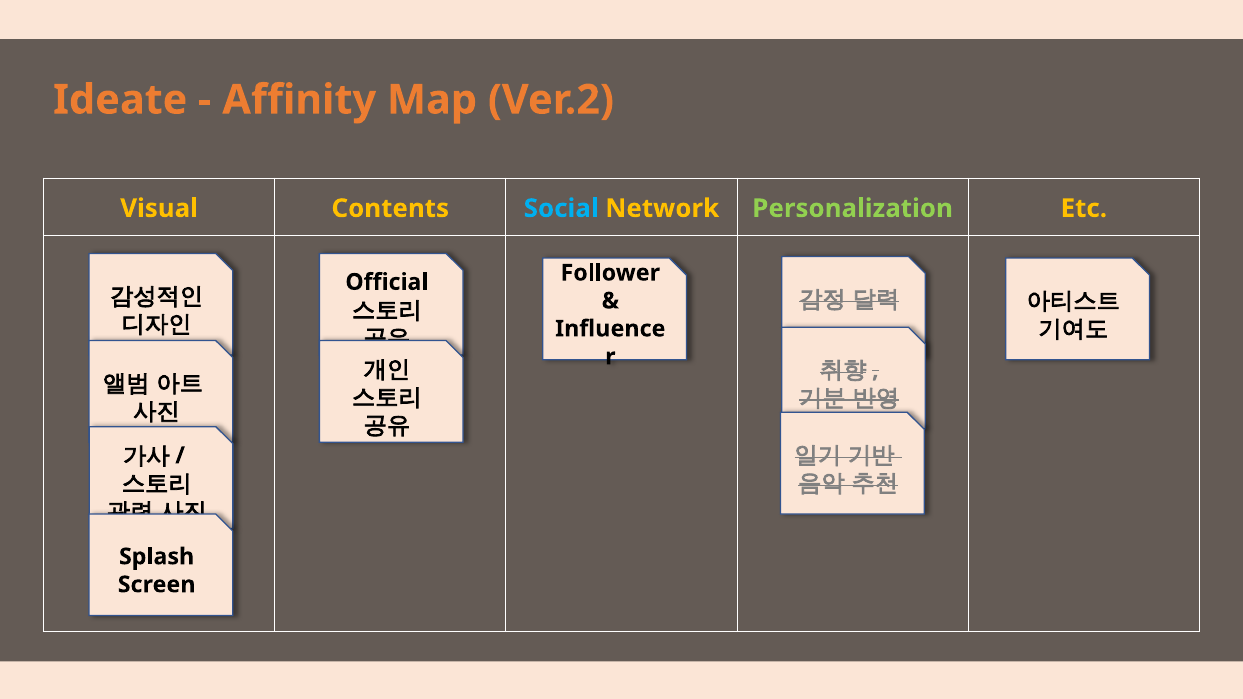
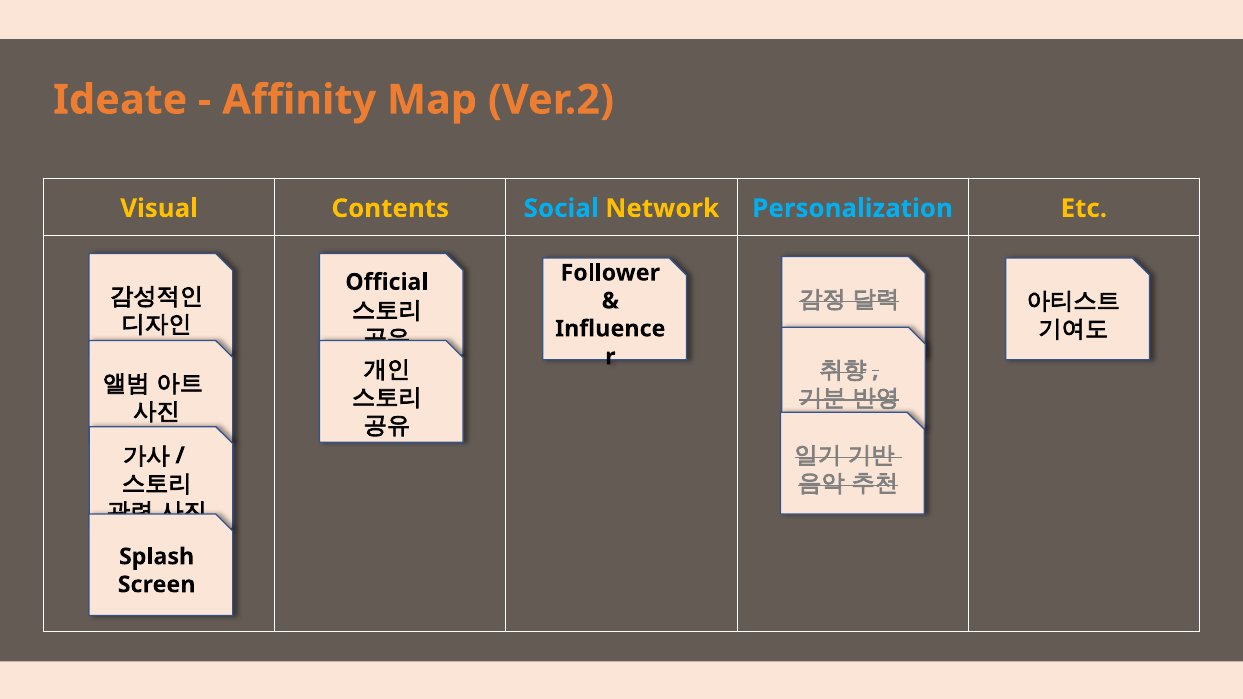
Personalization colour: light green -> light blue (853, 208)
